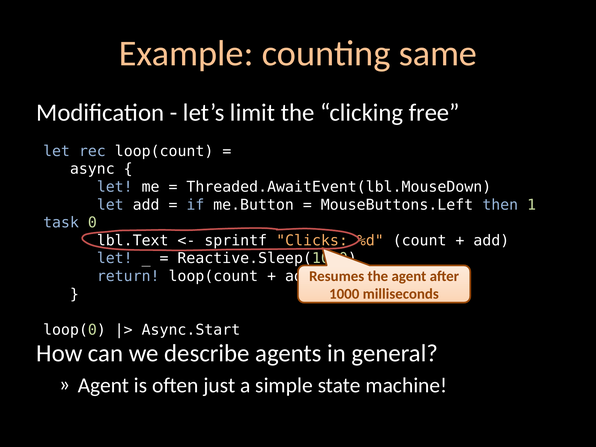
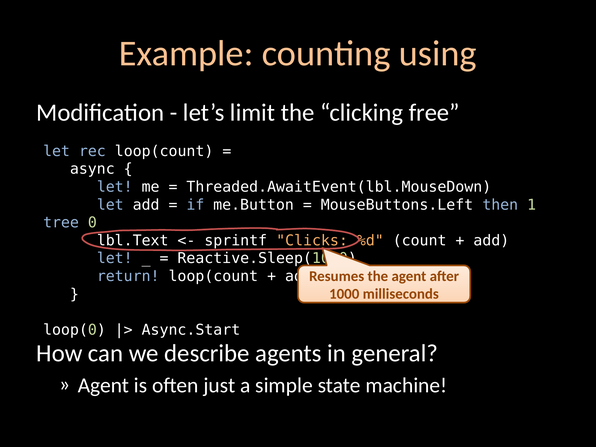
same: same -> using (438, 53)
task: task -> tree (61, 223)
